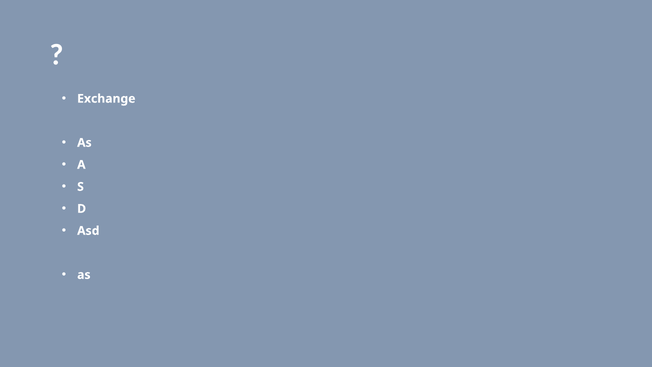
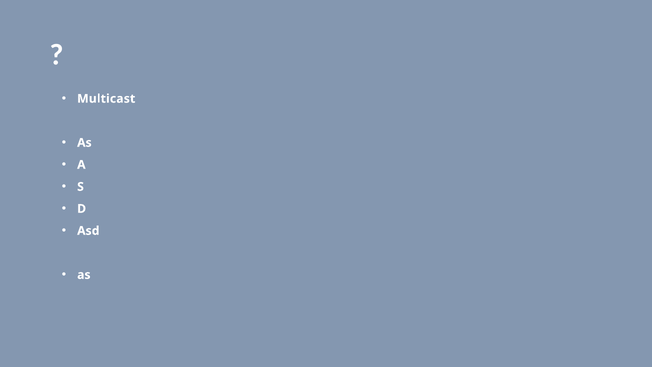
Exchange: Exchange -> Multicast (106, 99)
